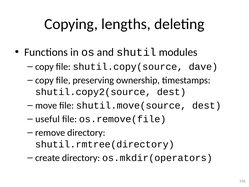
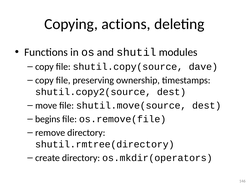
lengths: lengths -> actions (126, 24)
useful: useful -> begins (48, 119)
